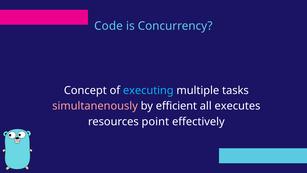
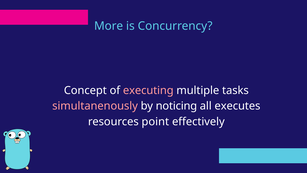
Code: Code -> More (109, 26)
executing colour: light blue -> pink (148, 90)
efficient: efficient -> noticing (176, 106)
